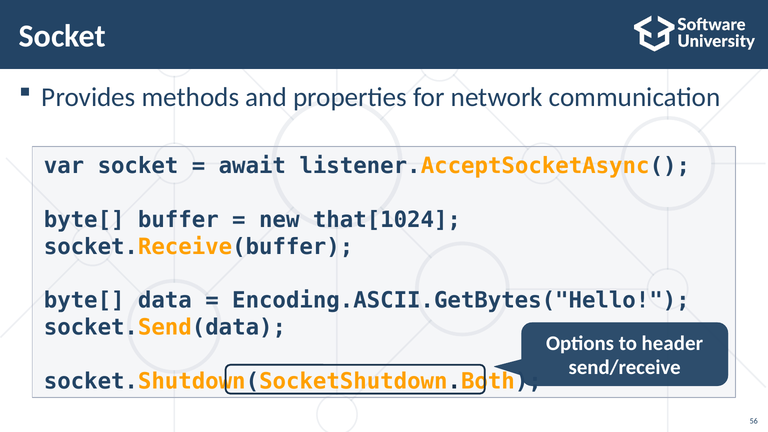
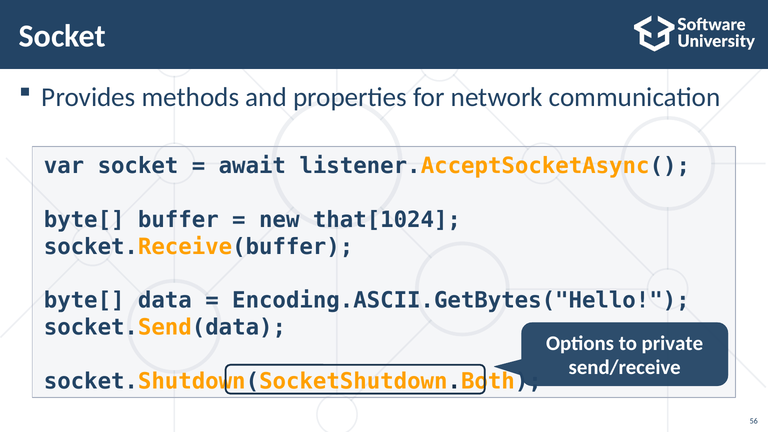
header: header -> private (672, 343)
